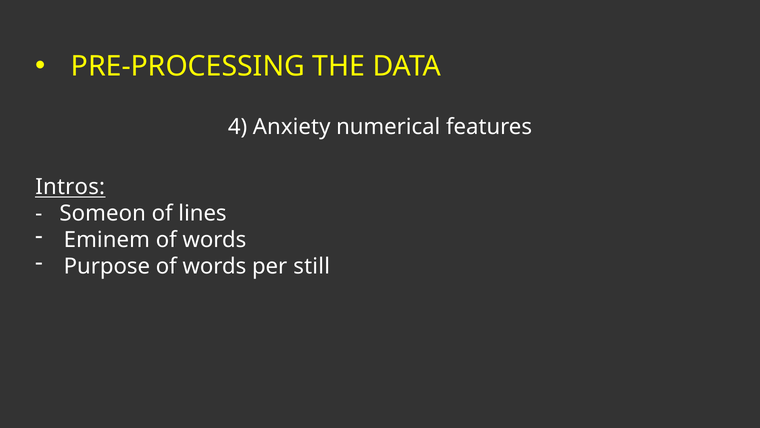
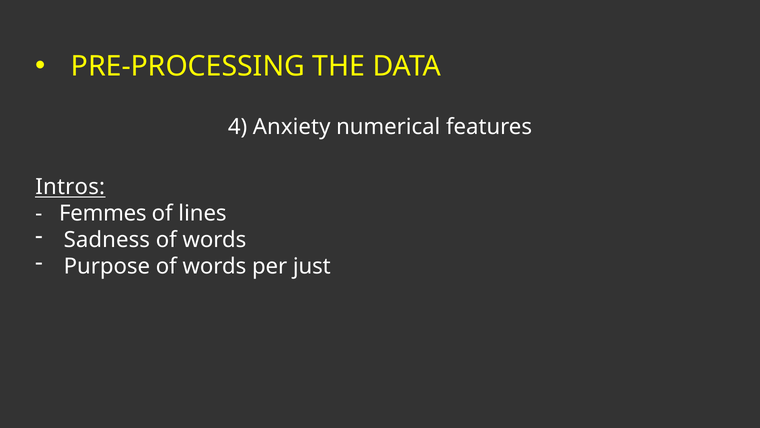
Someon: Someon -> Femmes (103, 213)
Eminem: Eminem -> Sadness (107, 240)
still: still -> just (312, 266)
